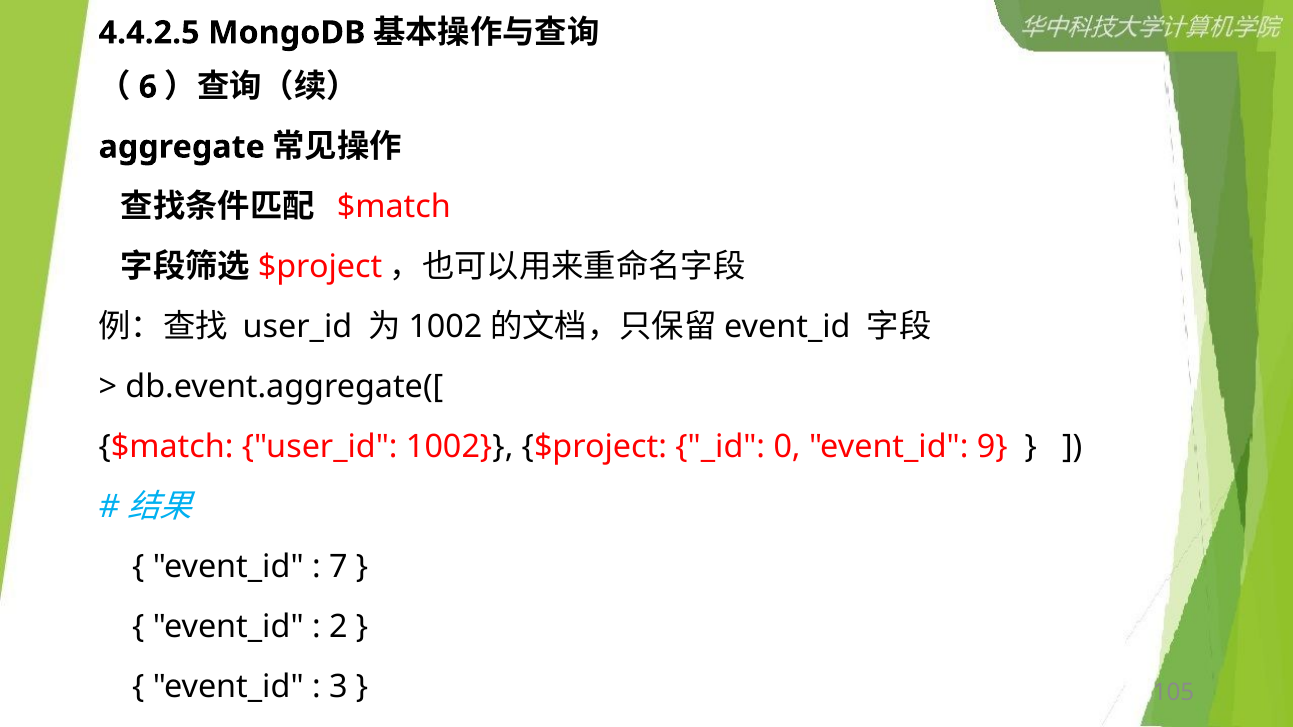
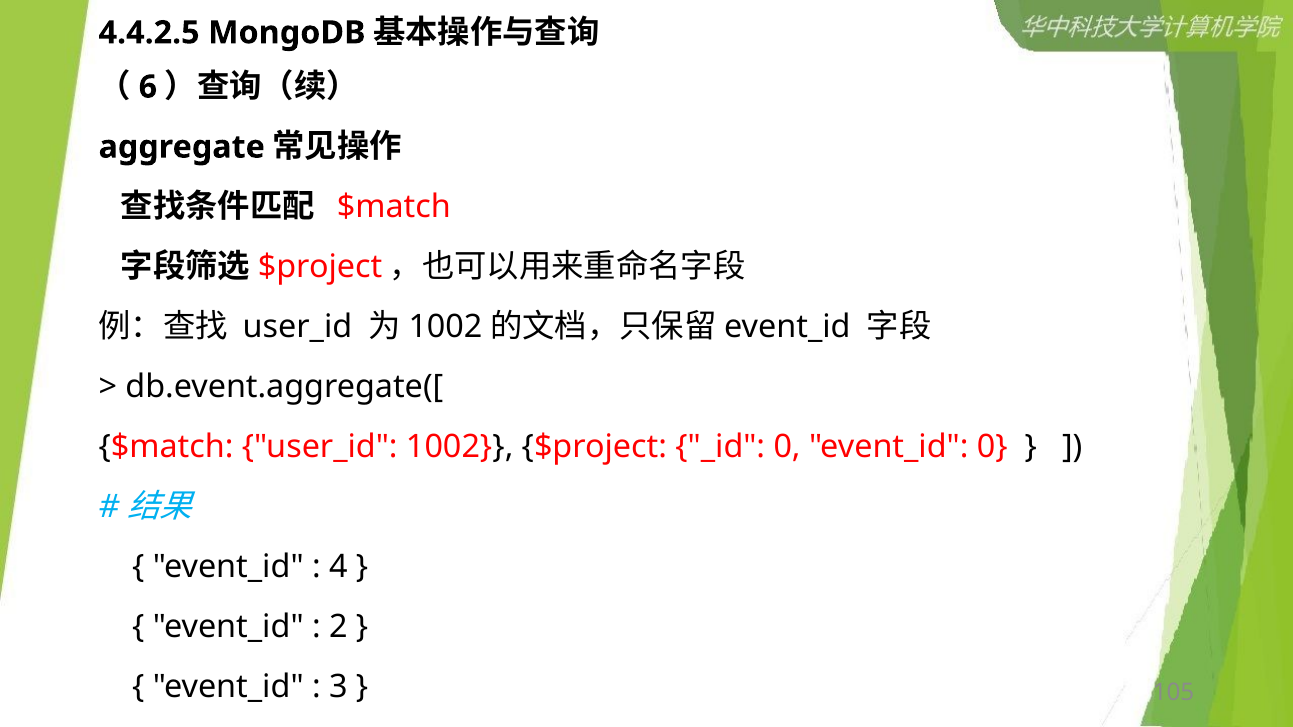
event_id 9: 9 -> 0 (992, 447)
7: 7 -> 4 (338, 567)
